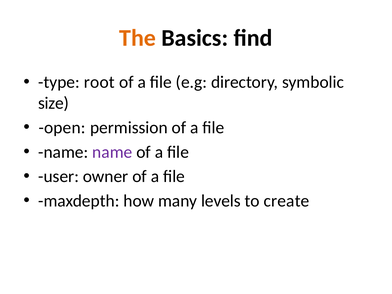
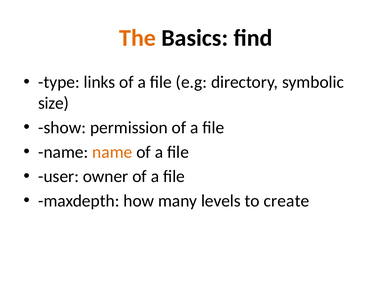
root: root -> links (99, 82)
open: open -> show (62, 128)
name colour: purple -> orange (112, 152)
